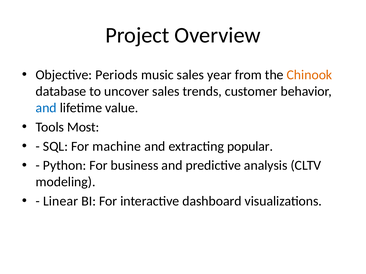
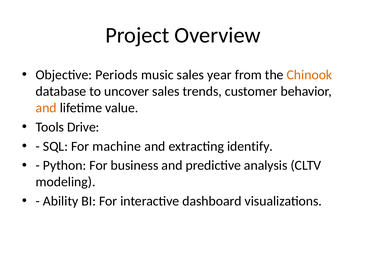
and colour: blue -> orange (46, 108)
Most: Most -> Drive (83, 127)
popular: popular -> identify (250, 147)
Linear: Linear -> Ability (61, 201)
